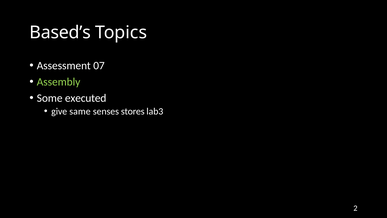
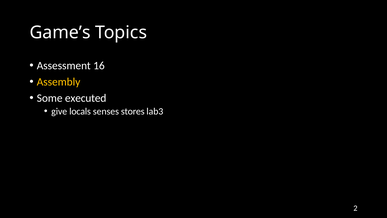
Based’s: Based’s -> Game’s (60, 33)
07: 07 -> 16 (99, 65)
Assembly colour: light green -> yellow (59, 82)
same: same -> locals (80, 111)
